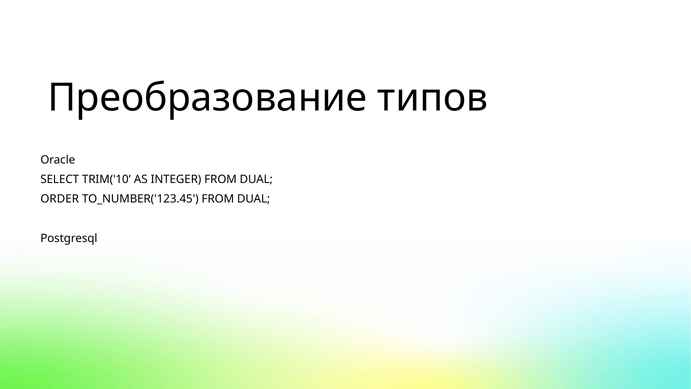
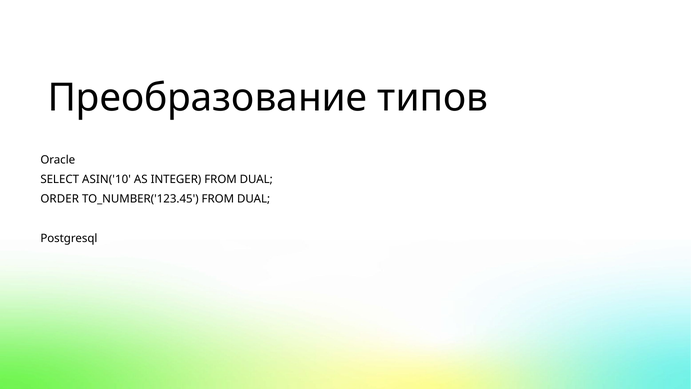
TRIM('10: TRIM('10 -> ASIN('10 (107, 179)
